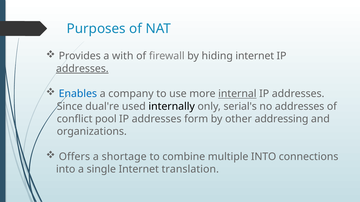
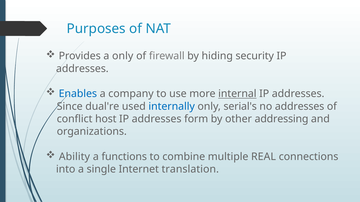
a with: with -> only (123, 56)
hiding internet: internet -> security (255, 56)
addresses underline: present -> none (82, 69)
internally colour: black -> blue (172, 107)
pool: pool -> host (106, 119)
Offers: Offers -> Ability (74, 157)
shortage: shortage -> functions (124, 157)
multiple INTO: INTO -> REAL (264, 157)
